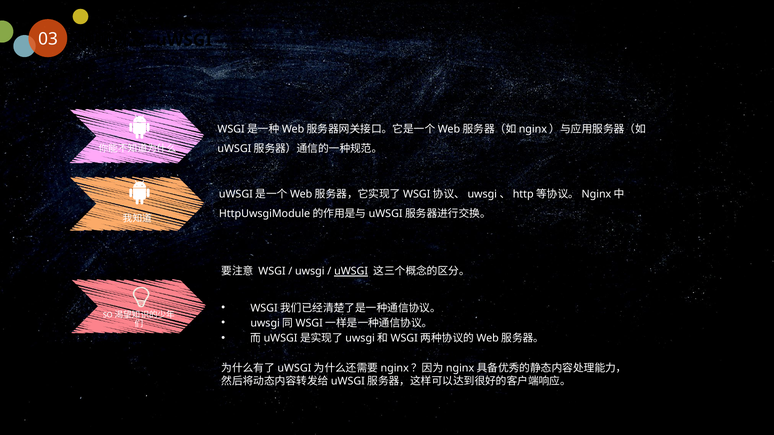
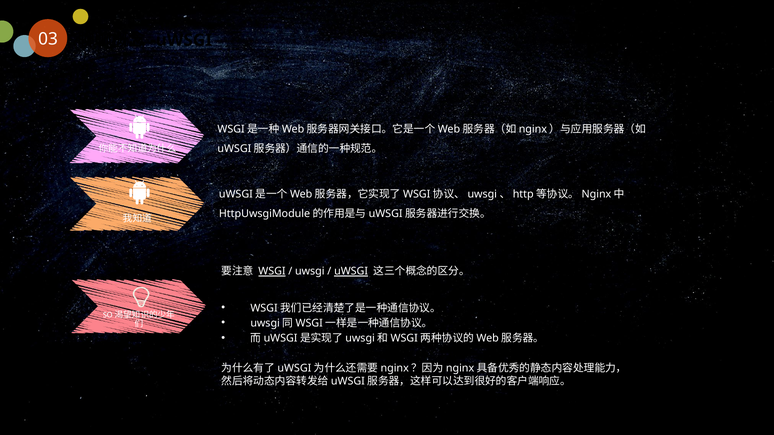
WSGI underline: none -> present (272, 271)
